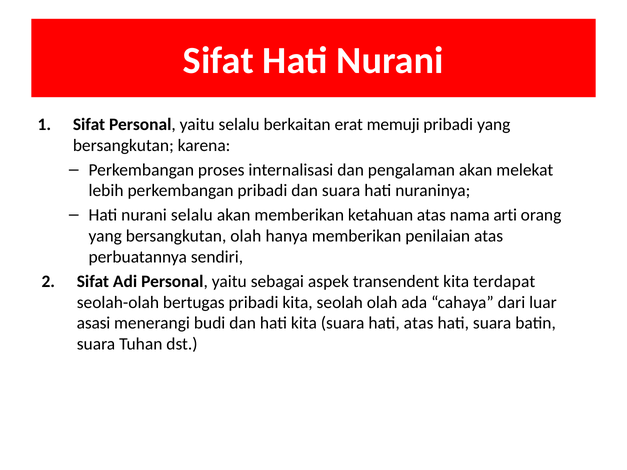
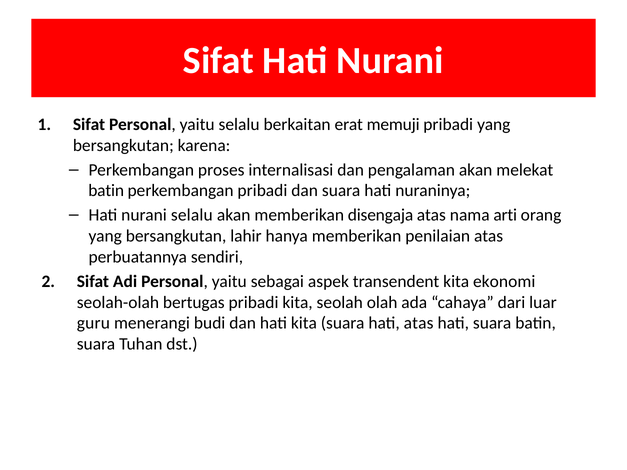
lebih: lebih -> batin (106, 191)
ketahuan: ketahuan -> disengaja (381, 215)
bersangkutan olah: olah -> lahir (246, 236)
terdapat: terdapat -> ekonomi (504, 282)
asasi: asasi -> guru (93, 323)
